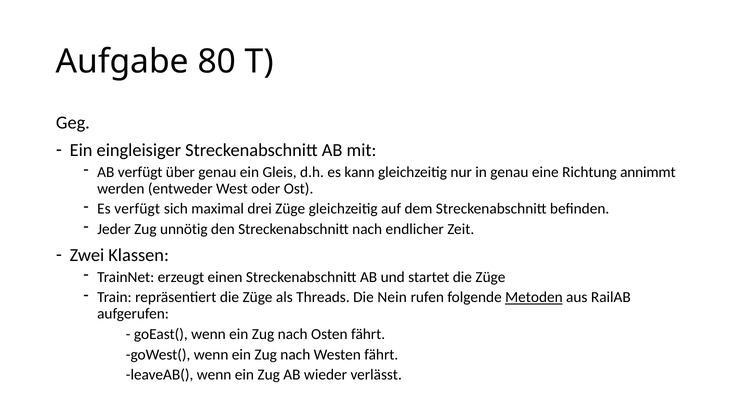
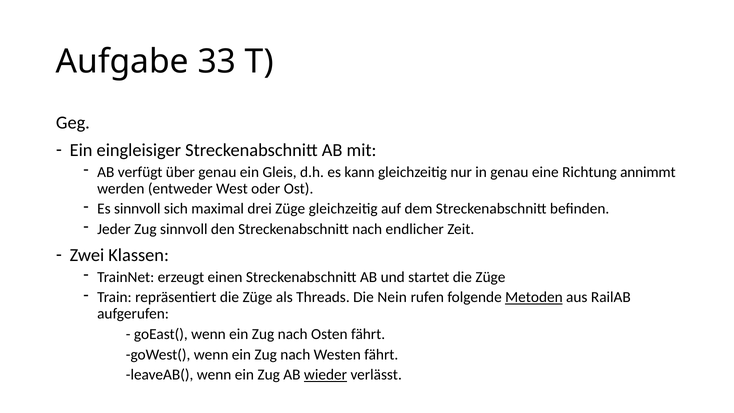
80: 80 -> 33 (217, 62)
Es verfügt: verfügt -> sinnvoll (137, 209)
Zug unnötig: unnötig -> sinnvoll (184, 229)
wieder underline: none -> present (325, 375)
